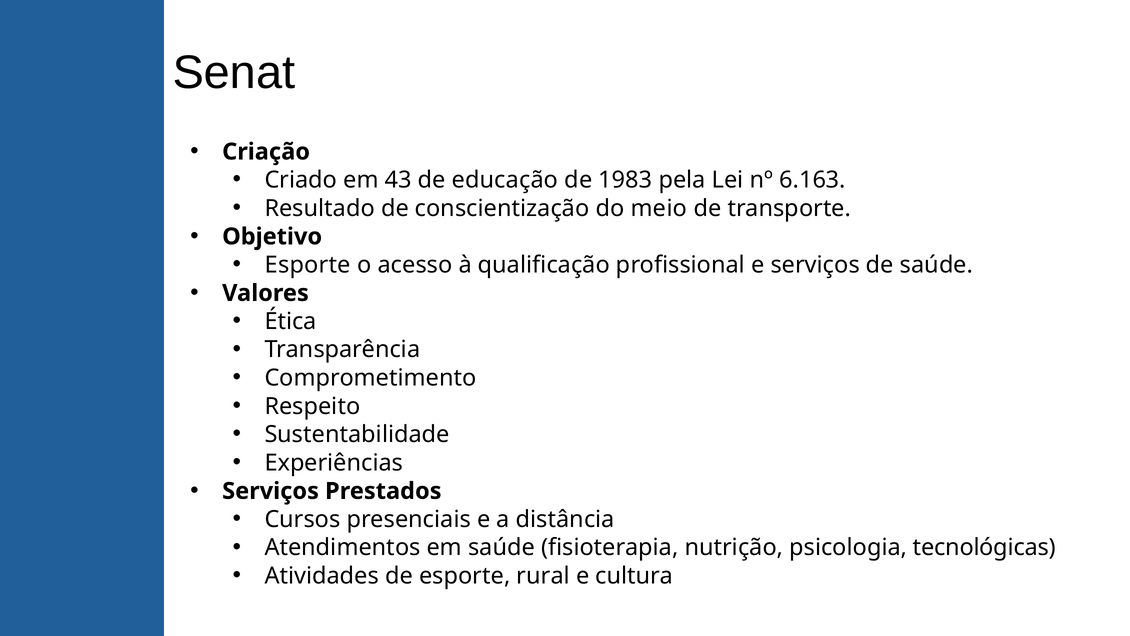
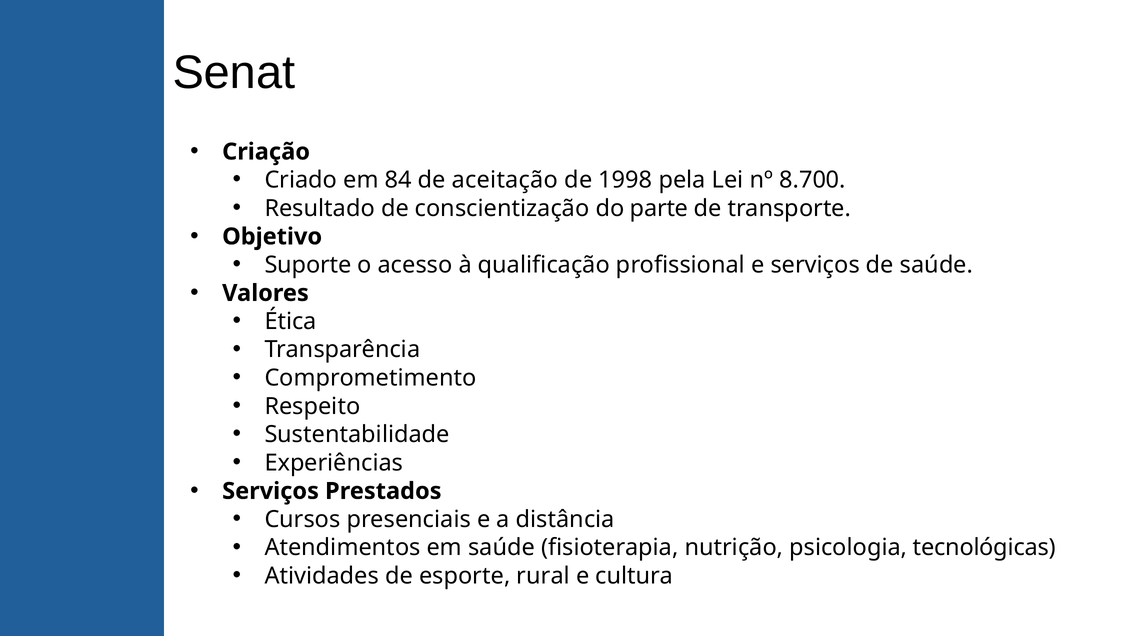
43: 43 -> 84 (398, 180)
educação: educação -> aceitação (505, 180)
1983: 1983 -> 1998 (625, 180)
6.163: 6.163 -> 8.700 (813, 180)
meio: meio -> parte (659, 208)
Esporte: Esporte -> Suporte (308, 265)
